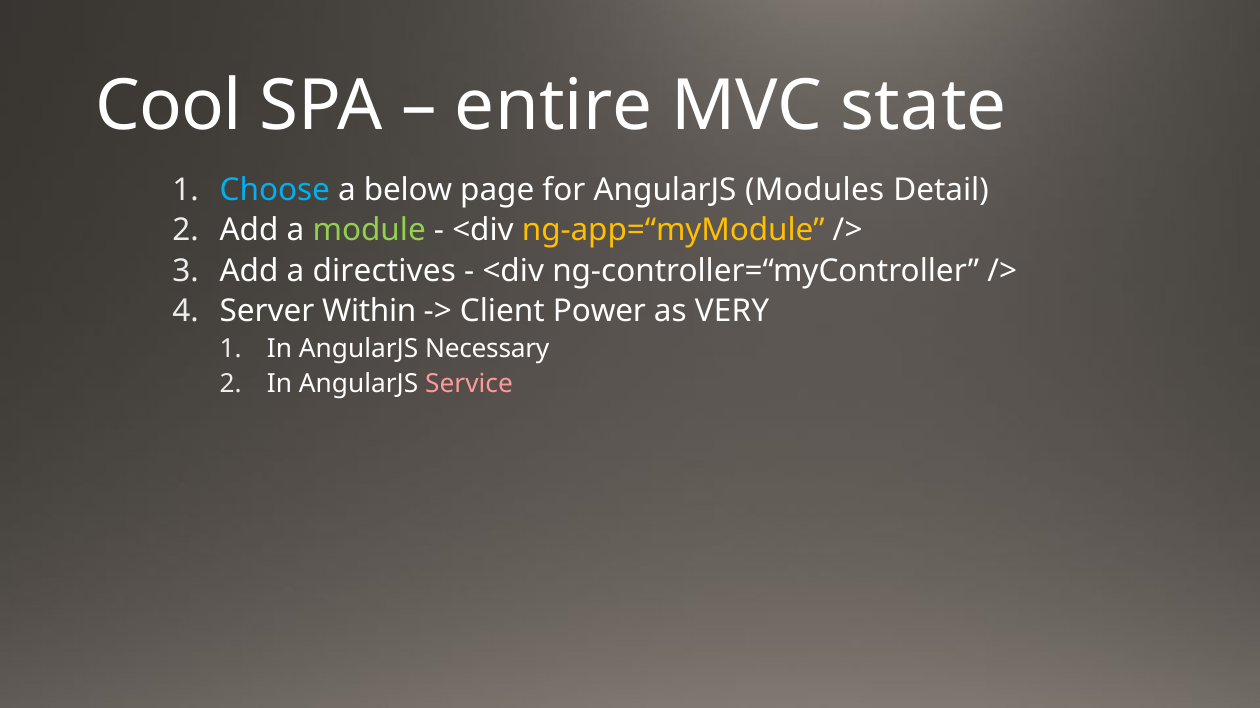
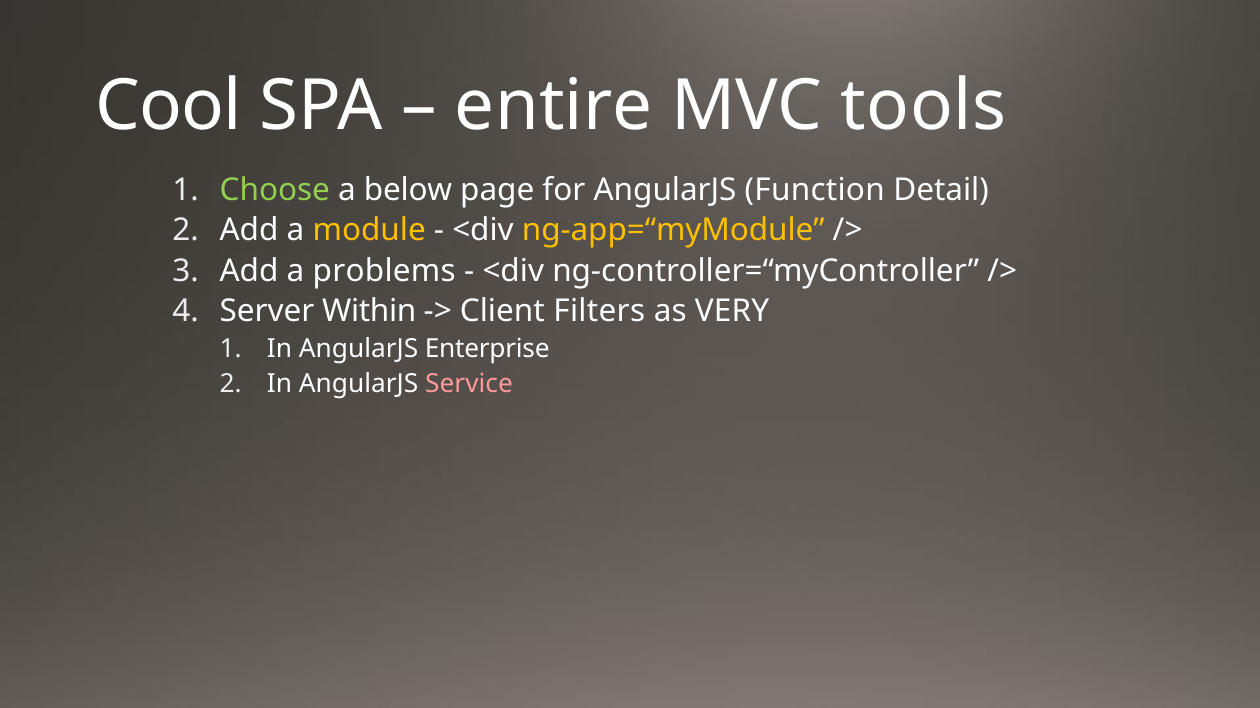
state: state -> tools (924, 106)
Choose colour: light blue -> light green (275, 190)
Modules: Modules -> Function (815, 190)
module colour: light green -> yellow (369, 231)
directives: directives -> problems (384, 271)
Power: Power -> Filters (599, 312)
Necessary: Necessary -> Enterprise (487, 350)
